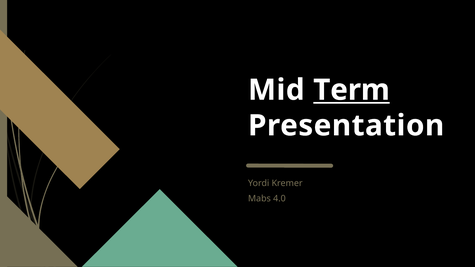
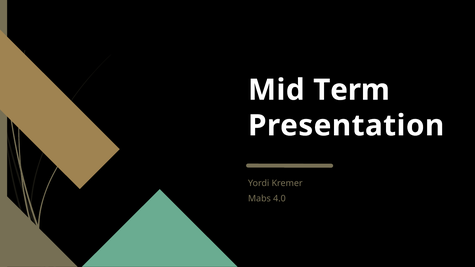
Term underline: present -> none (352, 90)
